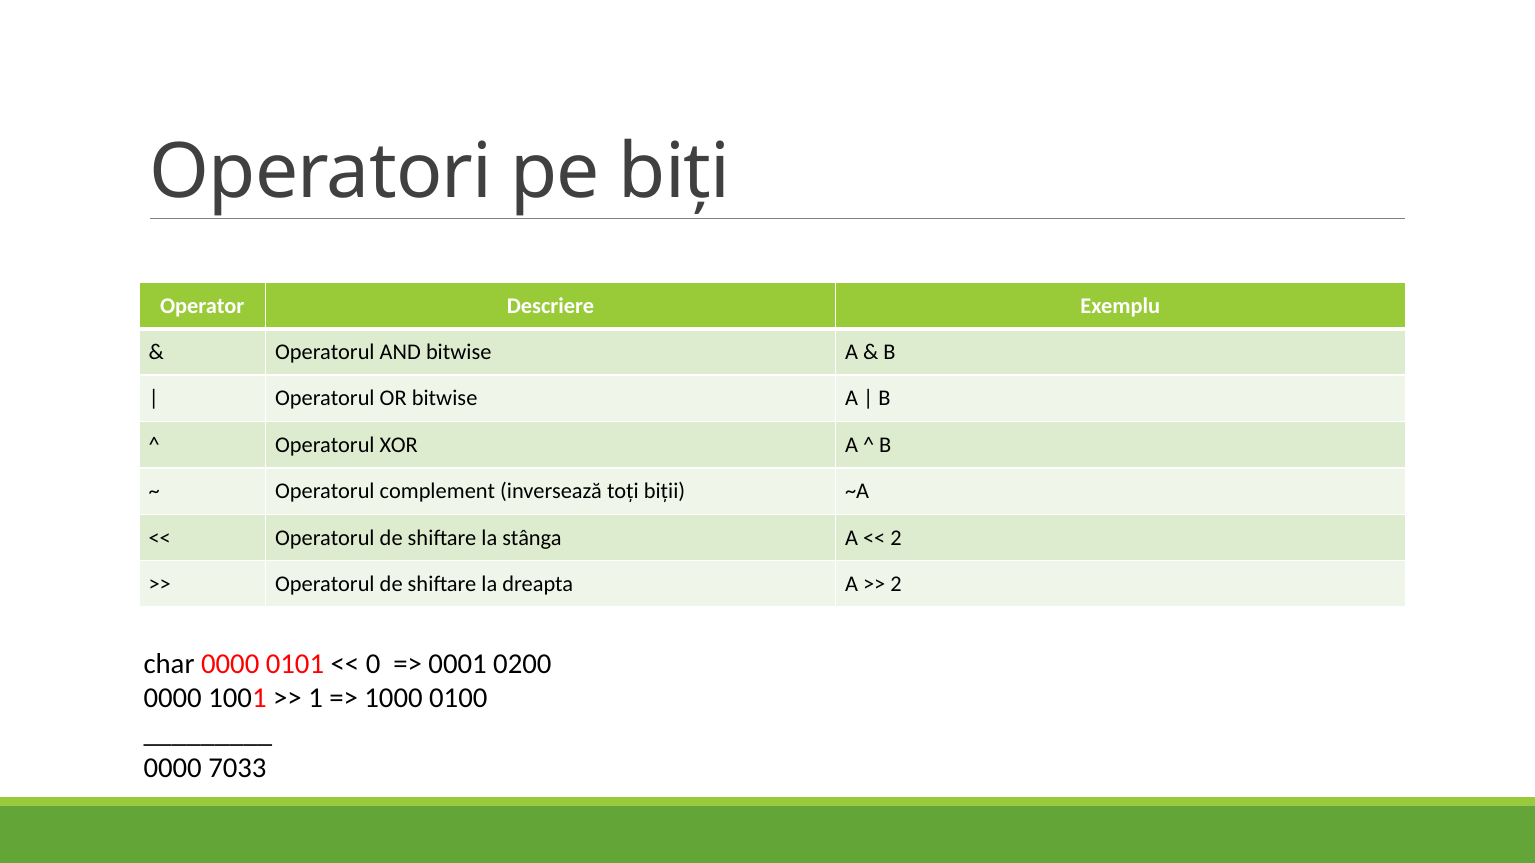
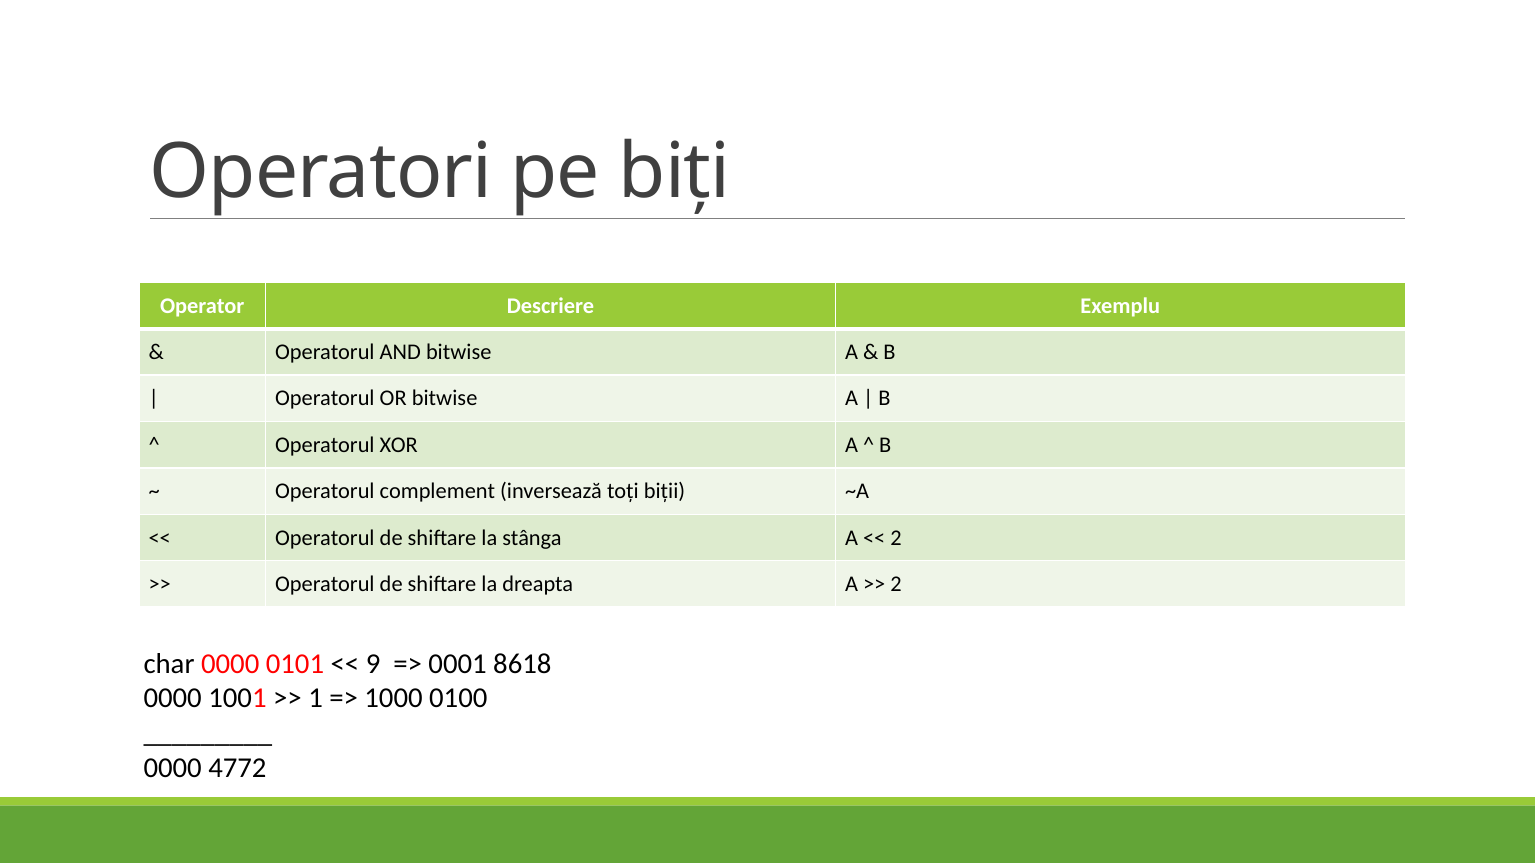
0: 0 -> 9 (373, 664)
0200: 0200 -> 8618 (522, 664)
7033: 7033 -> 4772 (237, 768)
